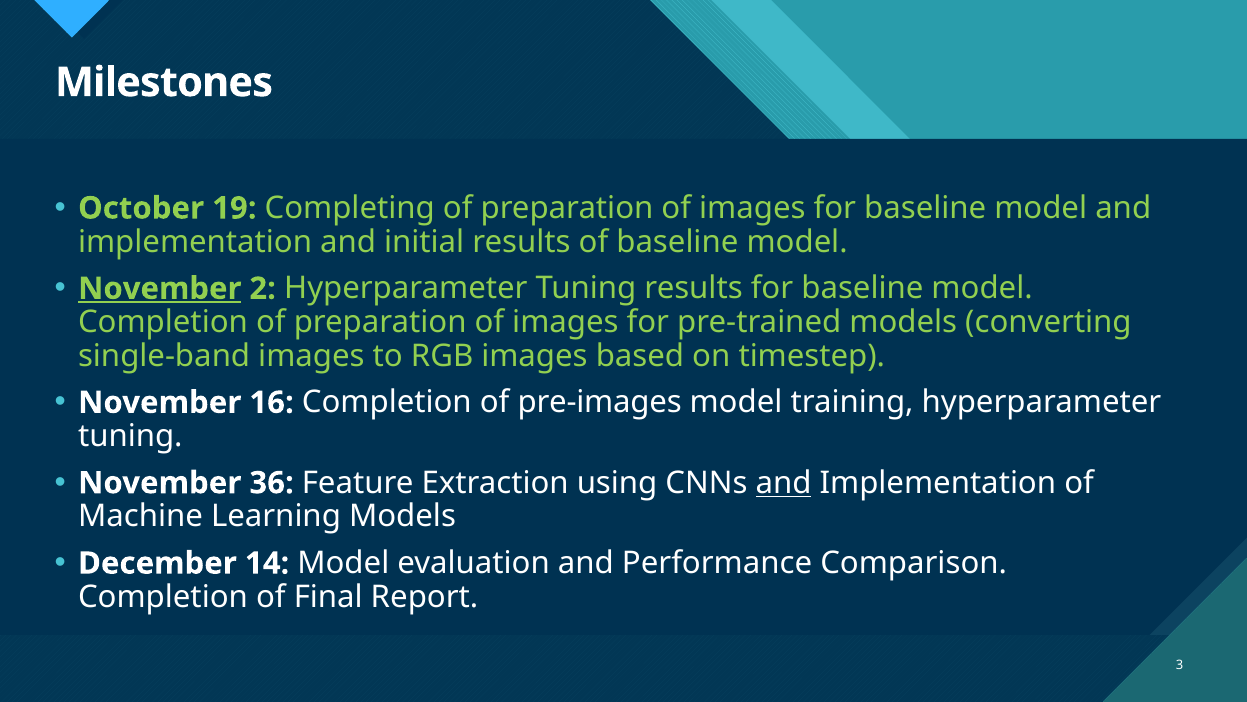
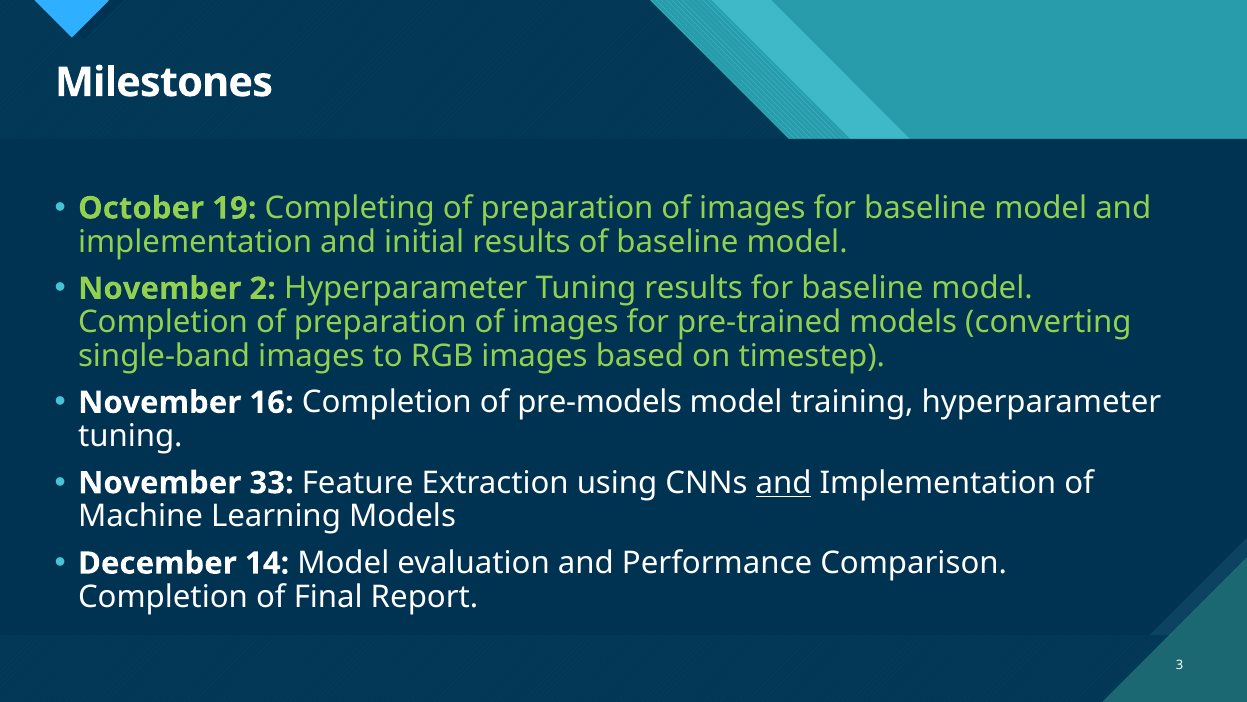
November underline: present -> none (160, 288)
pre-images: pre-images -> pre-models (600, 402)
36: 36 -> 33 (272, 483)
